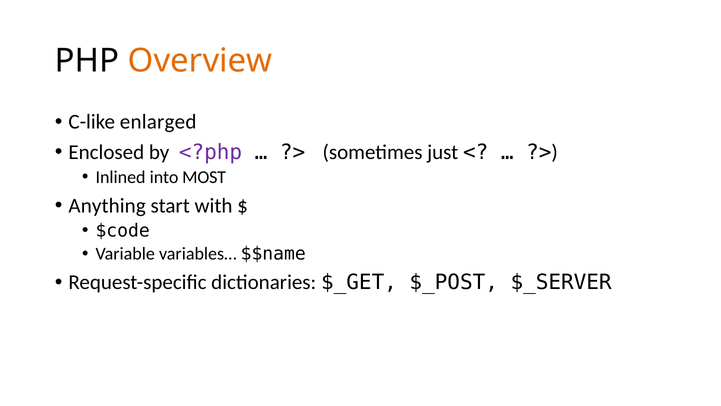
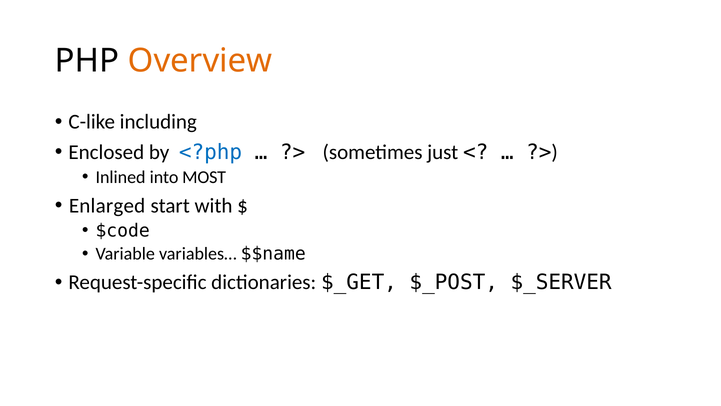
enlarged: enlarged -> including (158, 122)
<?php colour: purple -> blue (210, 152)
Anything: Anything -> Enlarged (107, 206)
